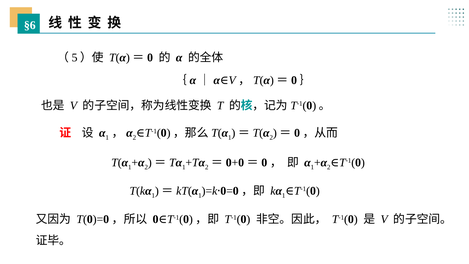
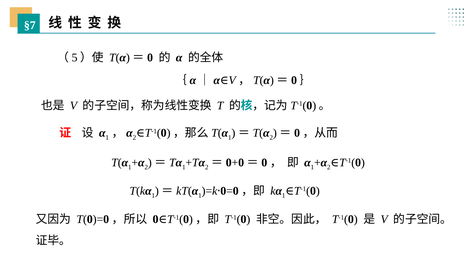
§6: §6 -> §7 (30, 25)
